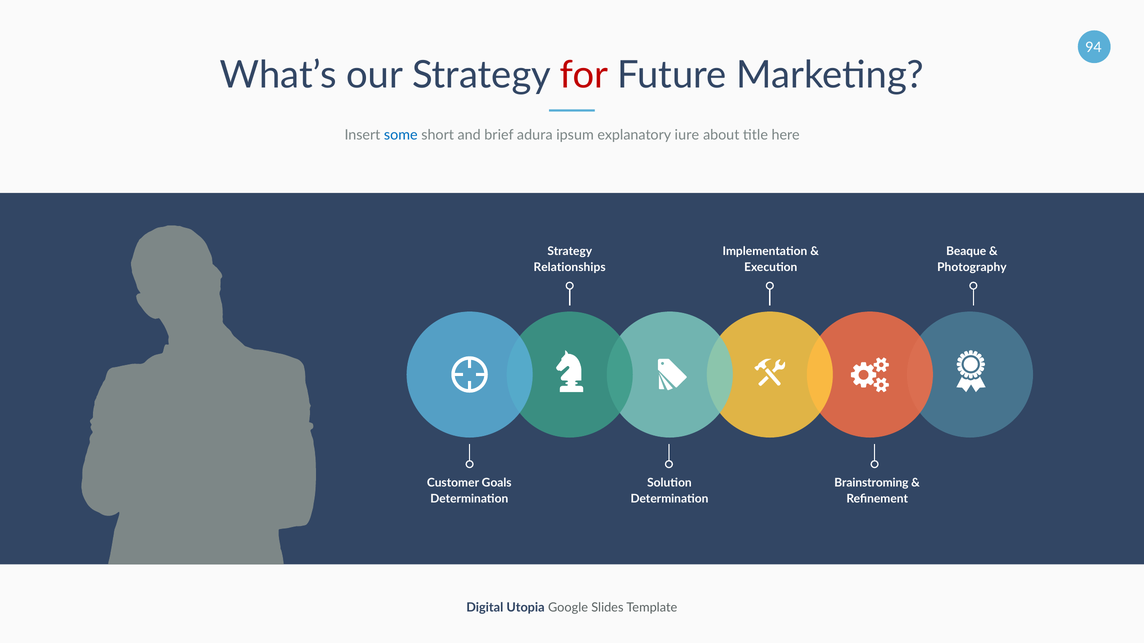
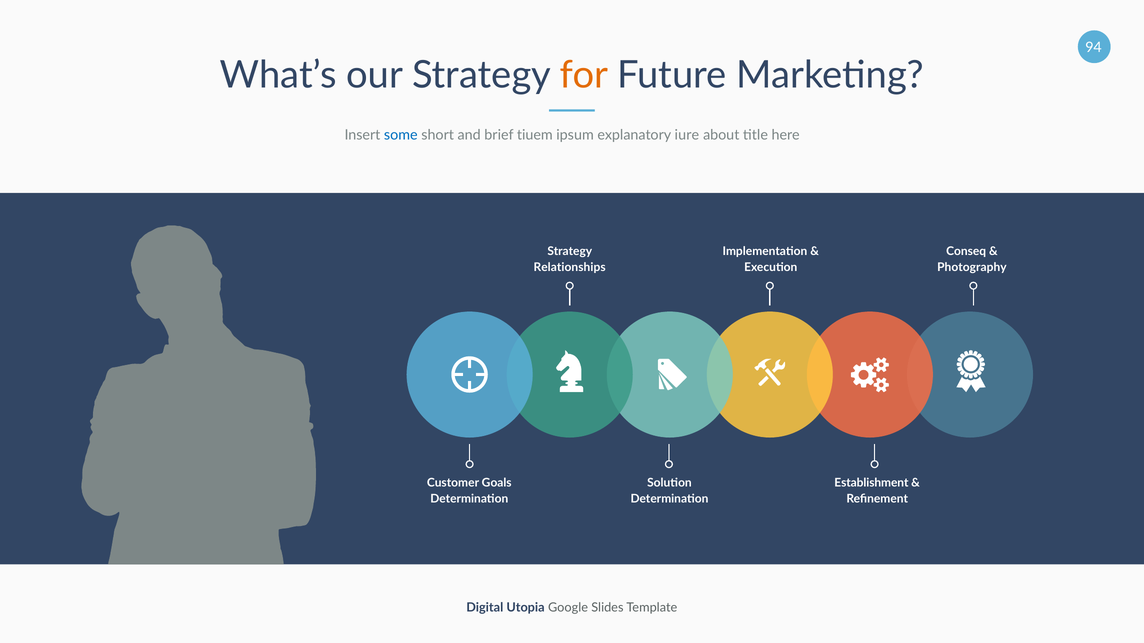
for colour: red -> orange (584, 75)
adura: adura -> tiuem (535, 135)
Beaque: Beaque -> Conseq (966, 252)
Brainstroming: Brainstroming -> Establishment (871, 483)
